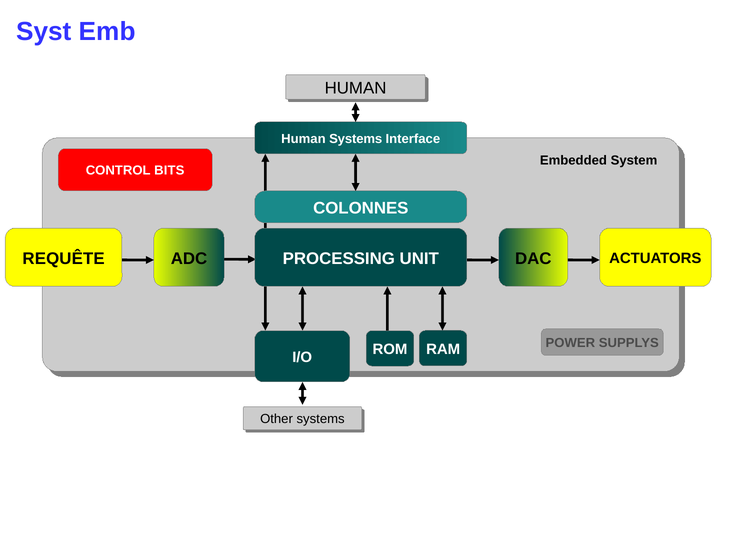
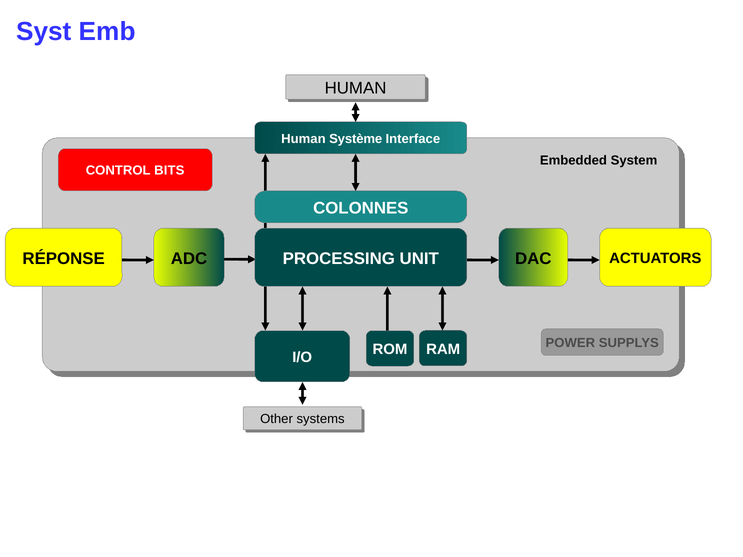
Human Systems: Systems -> Système (356, 139)
REQUÊTE: REQUÊTE -> RÉPONSE (64, 259)
